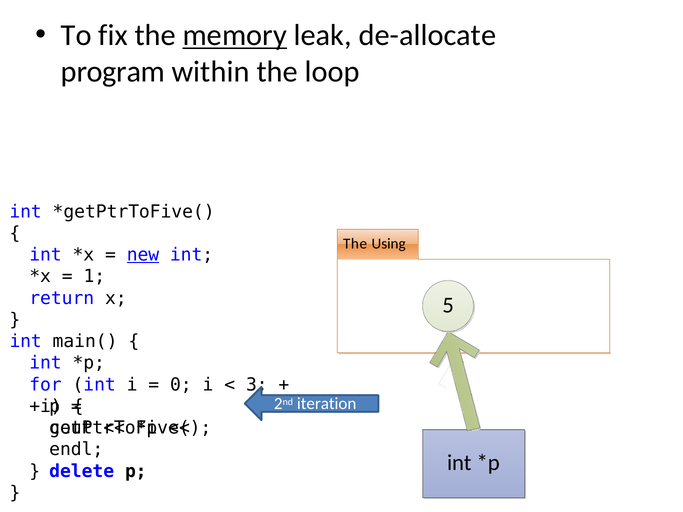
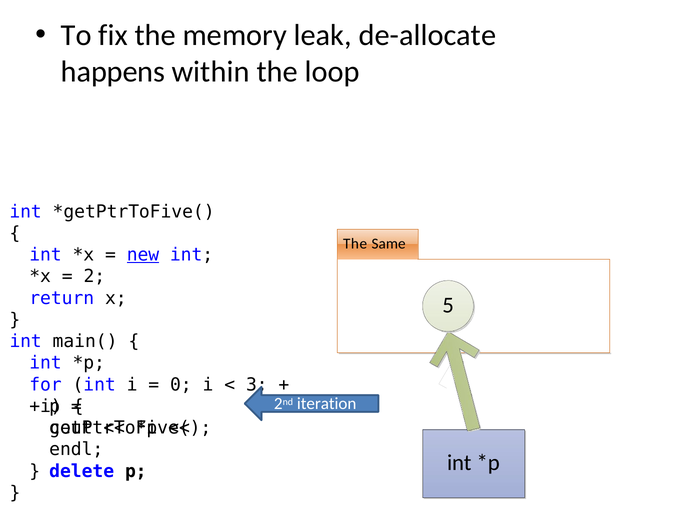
memory underline: present -> none (235, 35)
program: program -> happens (113, 72)
Using: Using -> Same (389, 244)
1: 1 -> 2 (94, 277)
